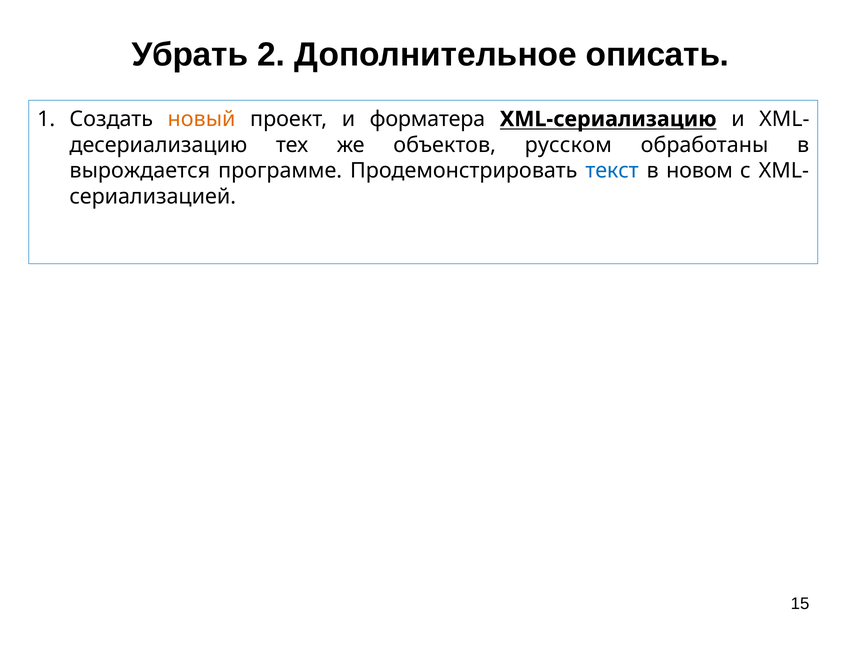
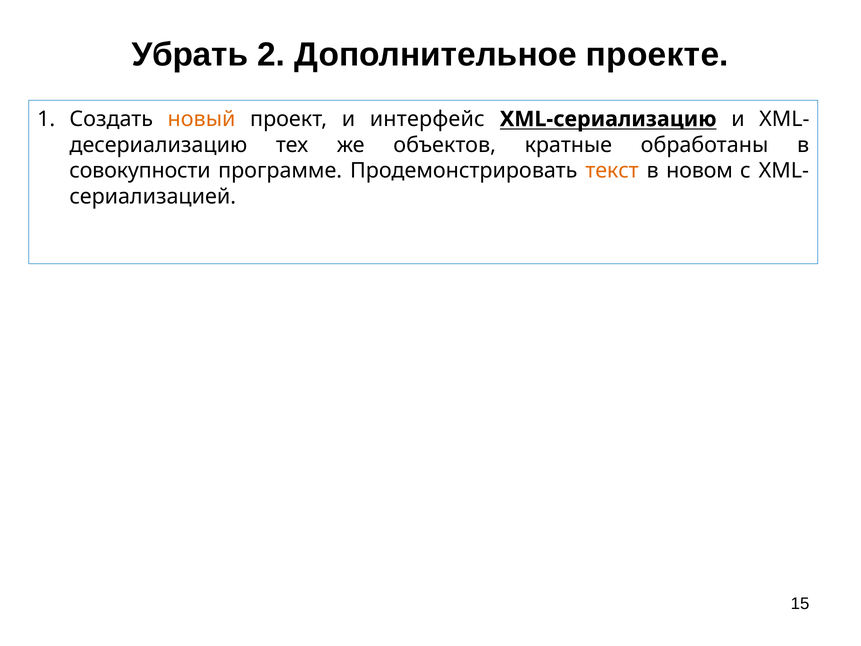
описать: описать -> проекте (657, 55)
форматера: форматера -> интерфейс (427, 119)
русском: русском -> кратные (568, 145)
вырождается: вырождается -> совокупности (140, 171)
текст colour: blue -> orange (612, 171)
